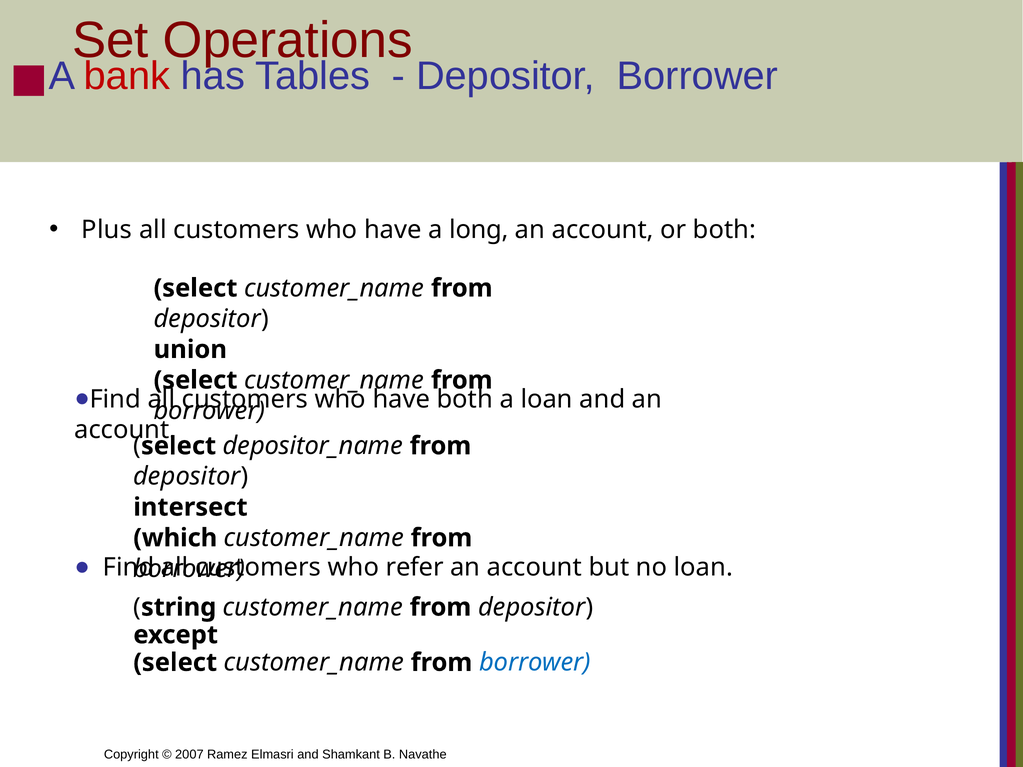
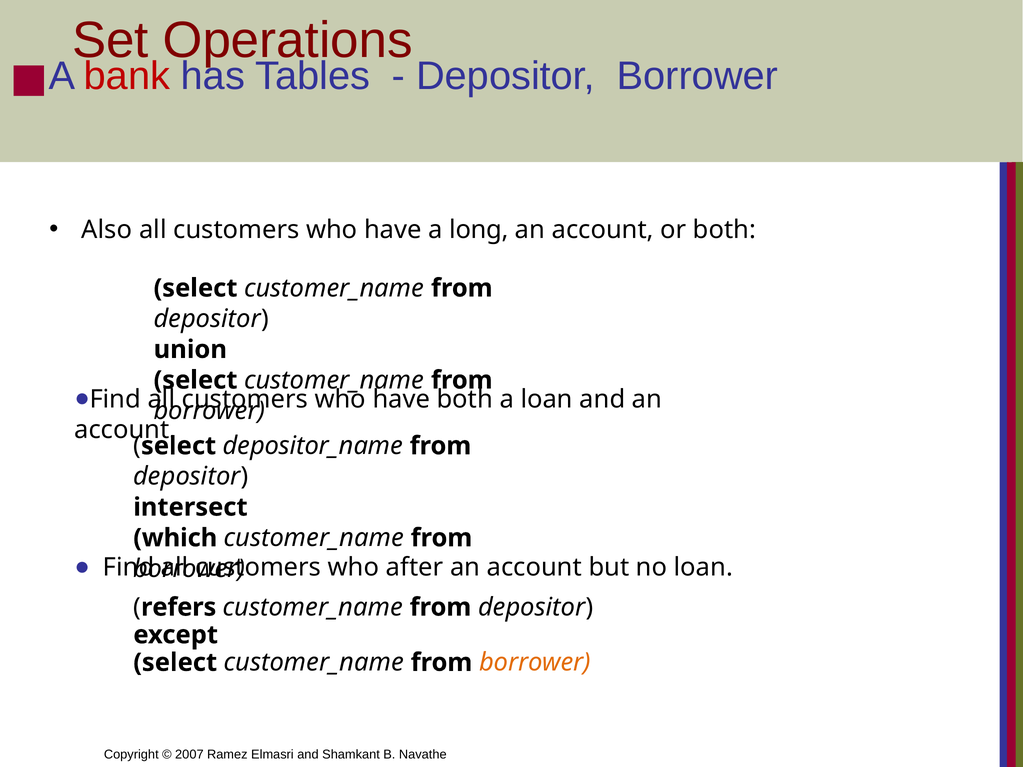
Plus: Plus -> Also (107, 230)
refer: refer -> after (415, 568)
string: string -> refers (179, 607)
borrower colour: blue -> orange (535, 663)
